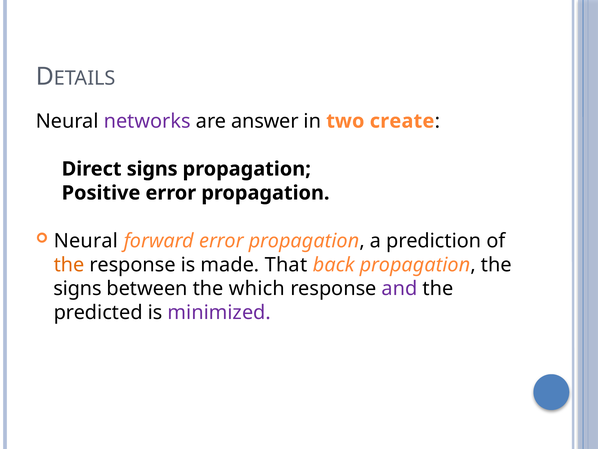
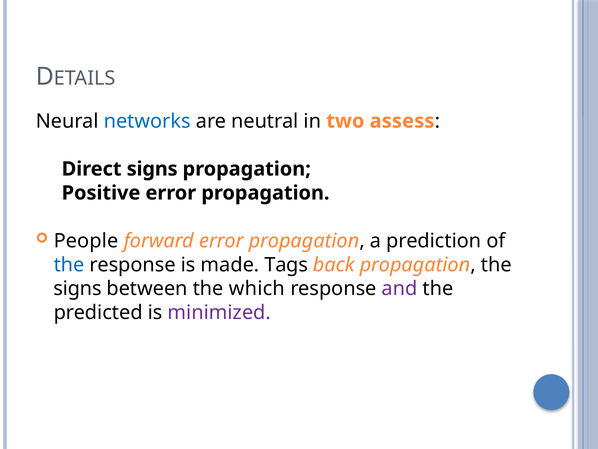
networks colour: purple -> blue (147, 121)
answer: answer -> neutral (265, 121)
create: create -> assess (402, 121)
Neural: Neural -> People (86, 241)
the colour: orange -> blue (69, 264)
That: That -> Tags (286, 264)
